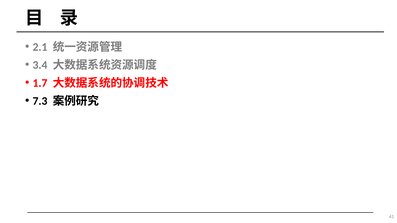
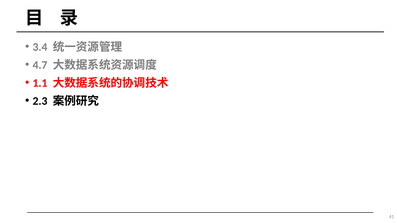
2.1: 2.1 -> 3.4 (40, 47)
3.4: 3.4 -> 4.7 (40, 65)
1.7: 1.7 -> 1.1 (40, 83)
7.3: 7.3 -> 2.3 (40, 101)
